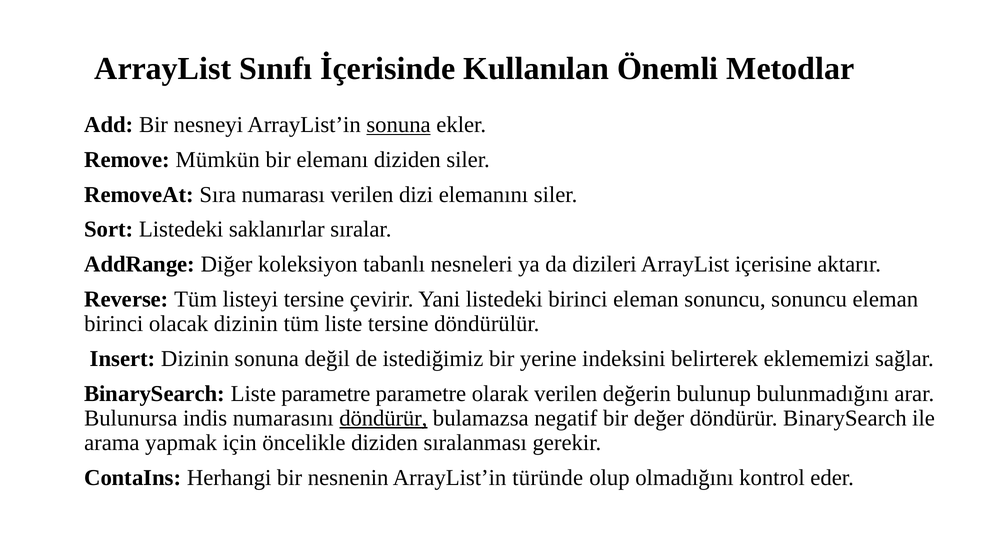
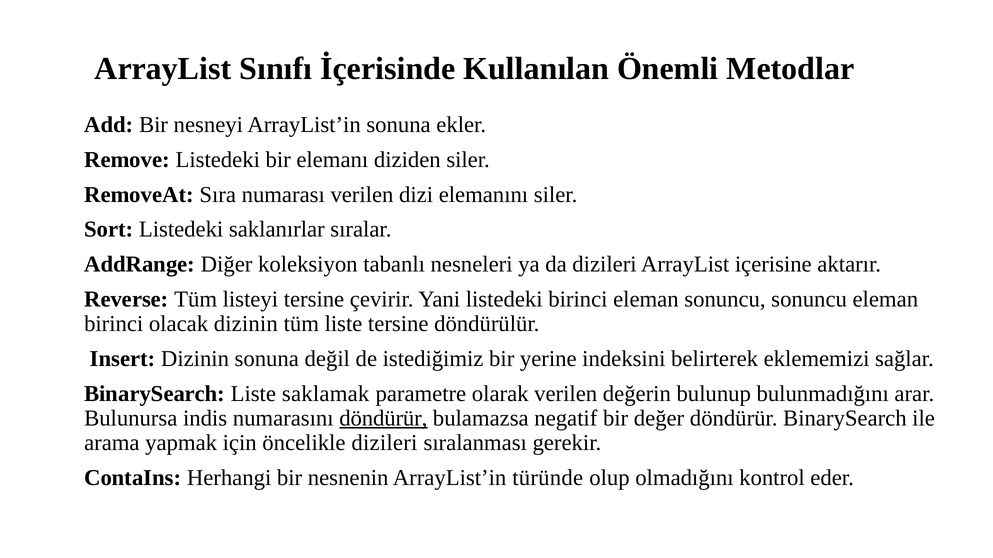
sonuna underline: present -> none (399, 125)
Remove Mümkün: Mümkün -> Listedeki (218, 160)
Liste parametre: parametre -> saklamak (326, 394)
öncelikle diziden: diziden -> dizileri (384, 443)
